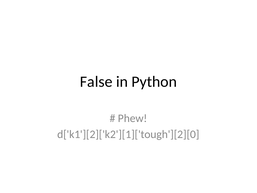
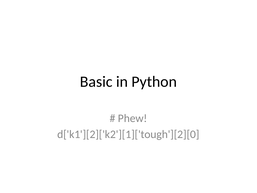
False: False -> Basic (96, 82)
